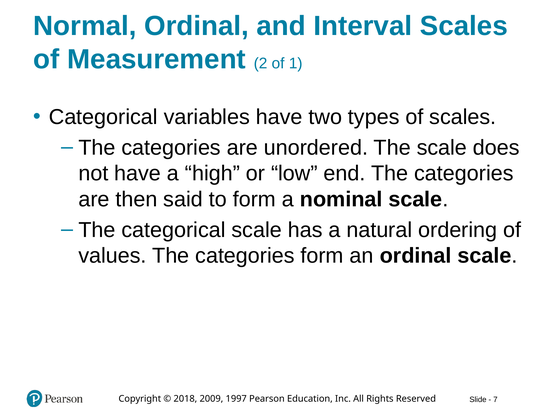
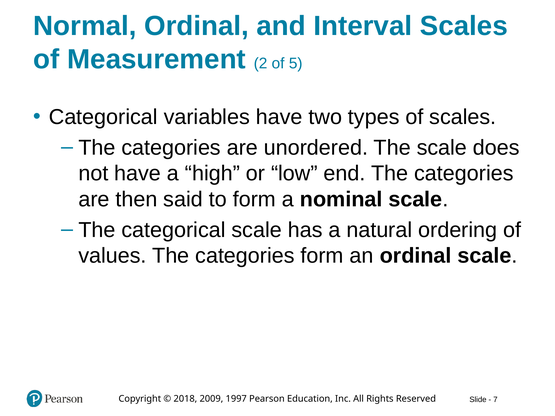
1: 1 -> 5 (296, 63)
